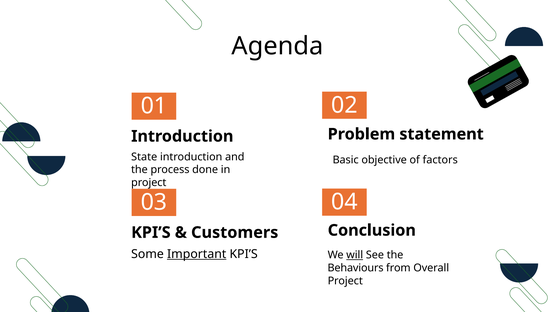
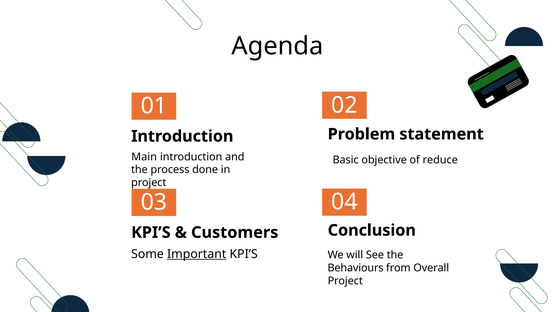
State: State -> Main (144, 157)
factors: factors -> reduce (440, 160)
will underline: present -> none (355, 255)
